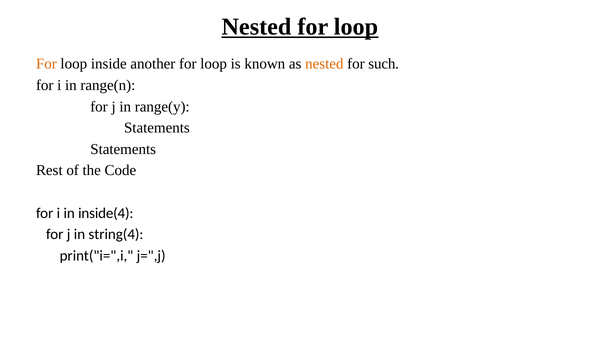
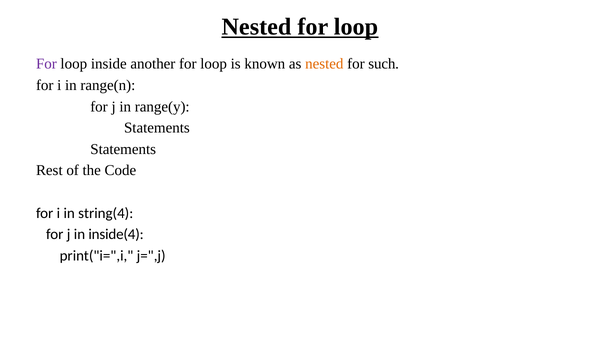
For colour: orange -> purple (46, 64)
inside(4: inside(4 -> string(4 (106, 213)
string(4: string(4 -> inside(4 (116, 235)
